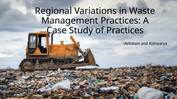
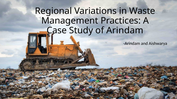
of Practices: Practices -> Arindam (125, 31)
